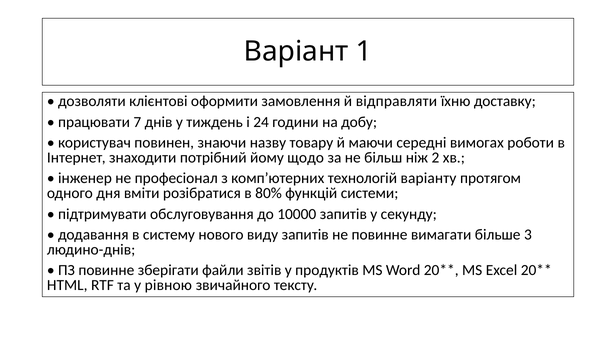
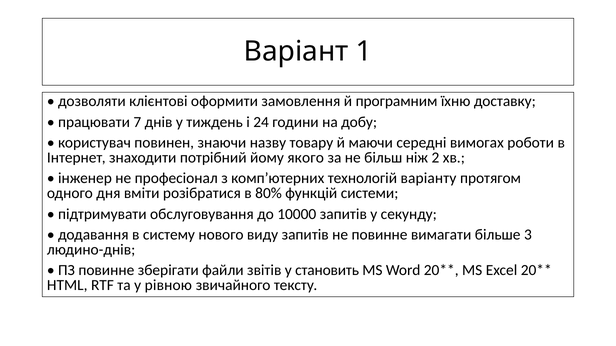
відправляти: відправляти -> програмним (397, 101)
щодо: щодо -> якого (306, 158)
продуктів: продуктів -> становить (327, 271)
